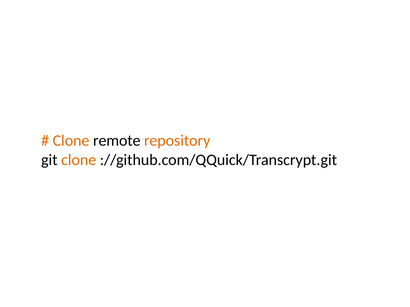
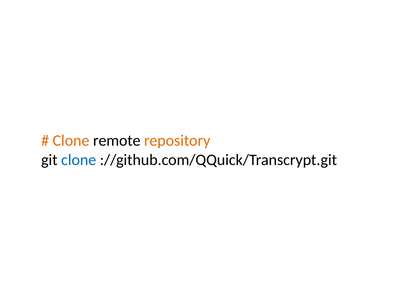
clone colour: orange -> blue (79, 160)
